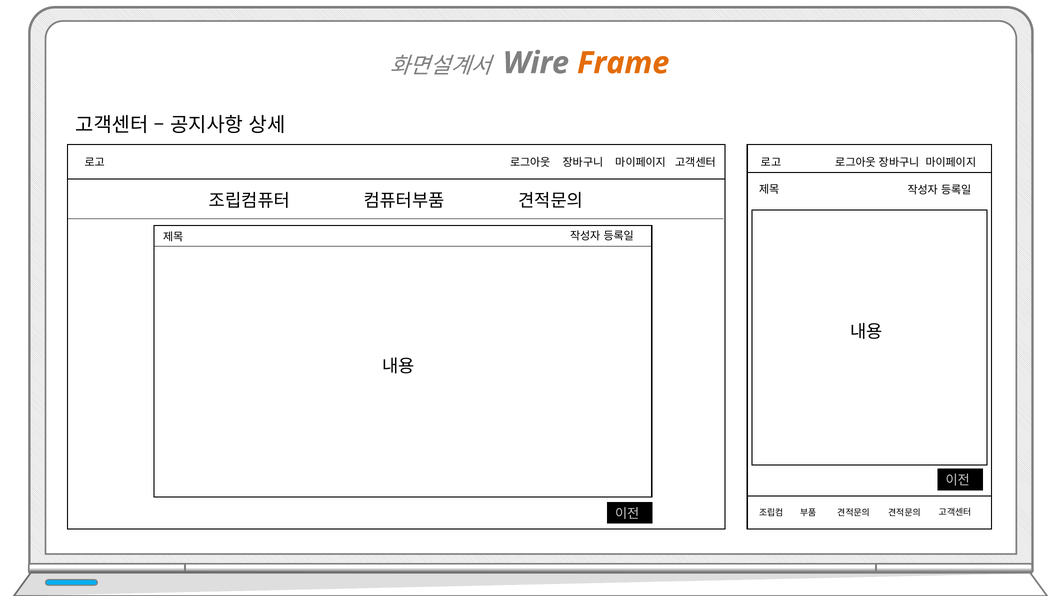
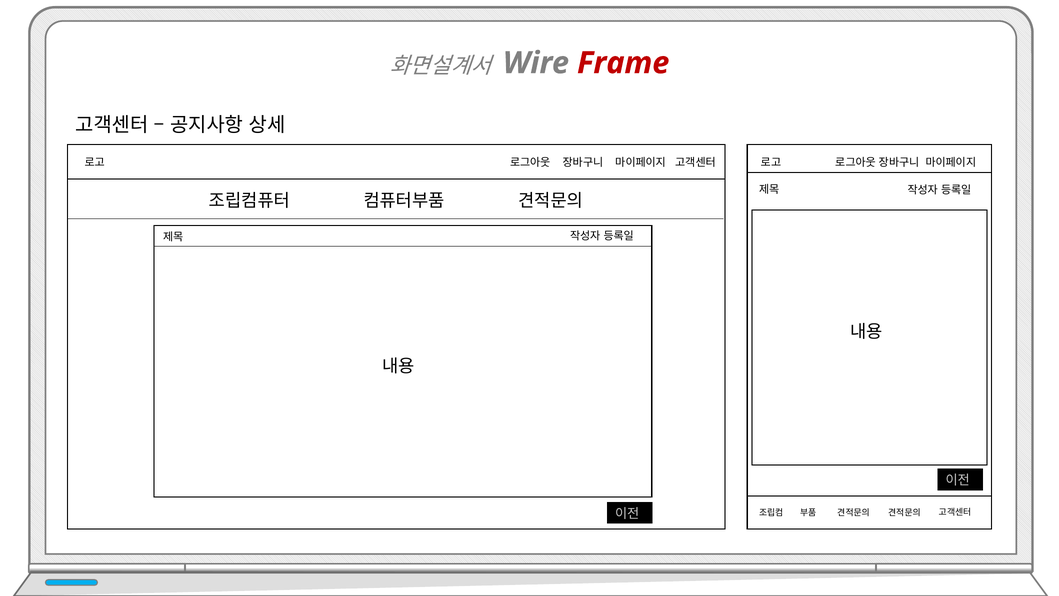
Frame colour: orange -> red (623, 63)
